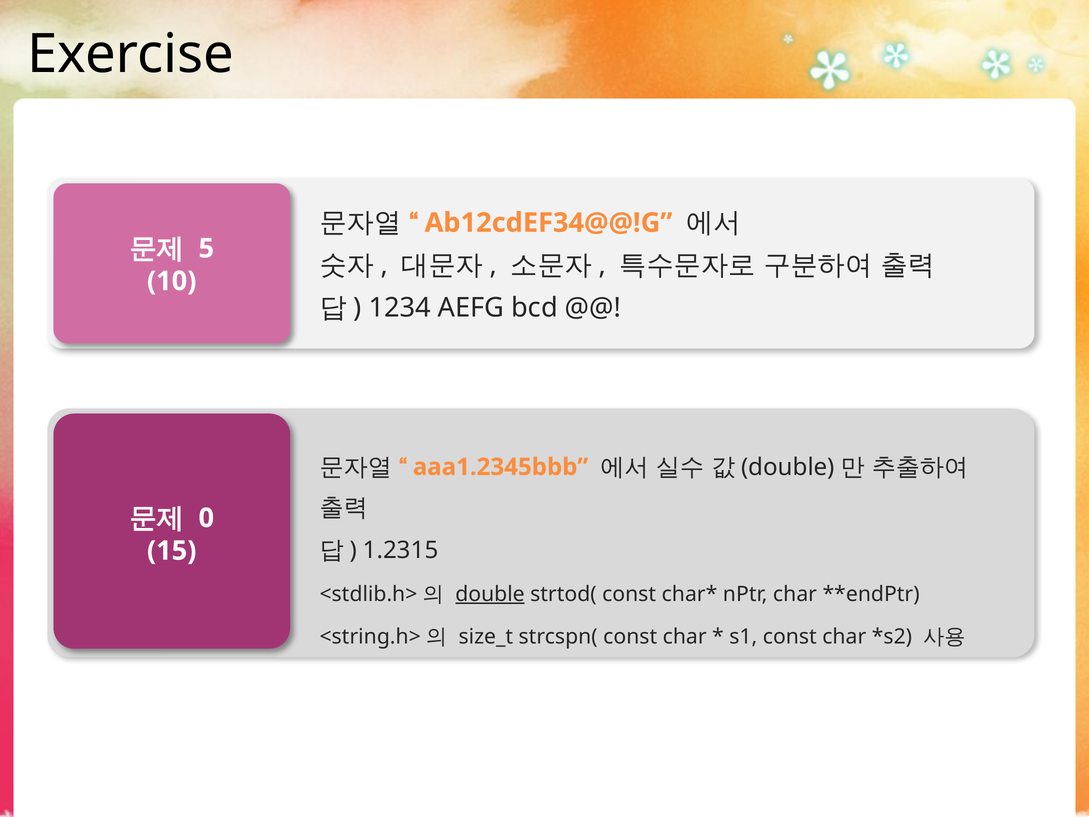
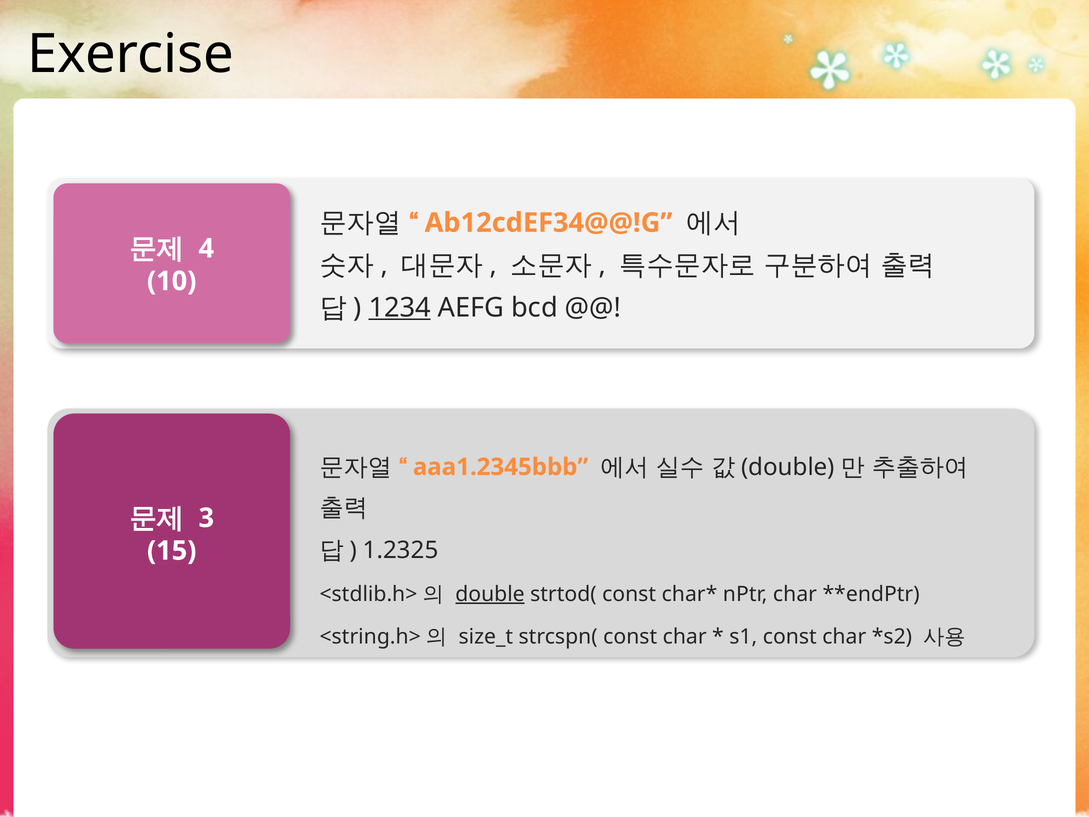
5: 5 -> 4 (206, 248)
1234 underline: none -> present (400, 307)
0: 0 -> 3 (206, 518)
1.2315: 1.2315 -> 1.2325 (401, 550)
